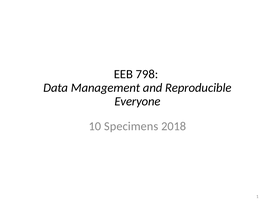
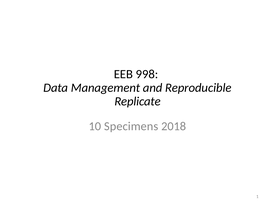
798: 798 -> 998 (147, 74)
Everyone: Everyone -> Replicate (138, 101)
